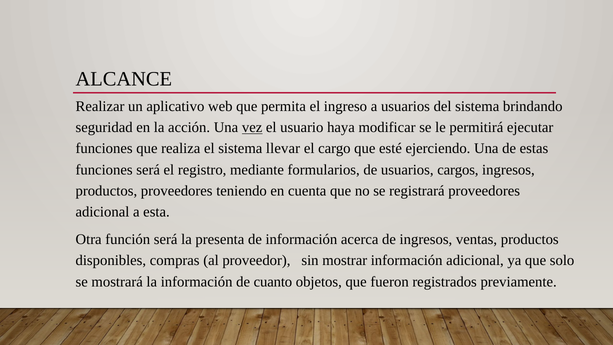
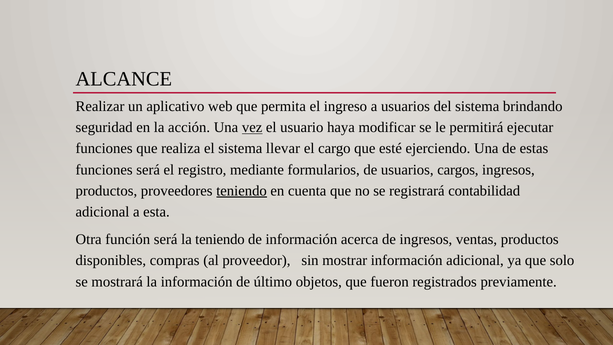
teniendo underline: none -> present (242, 191)
registrará proveedores: proveedores -> contabilidad (484, 191)
la presenta: presenta -> teniendo (220, 239)
cuanto: cuanto -> último (273, 282)
